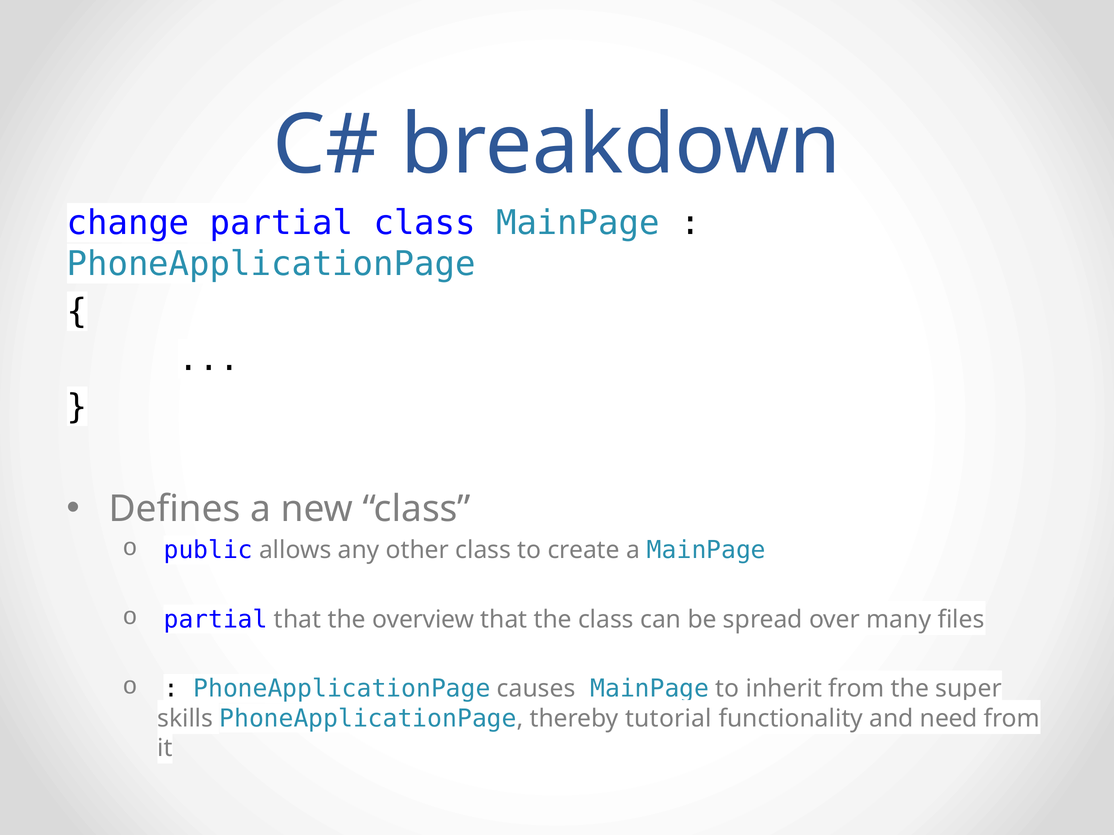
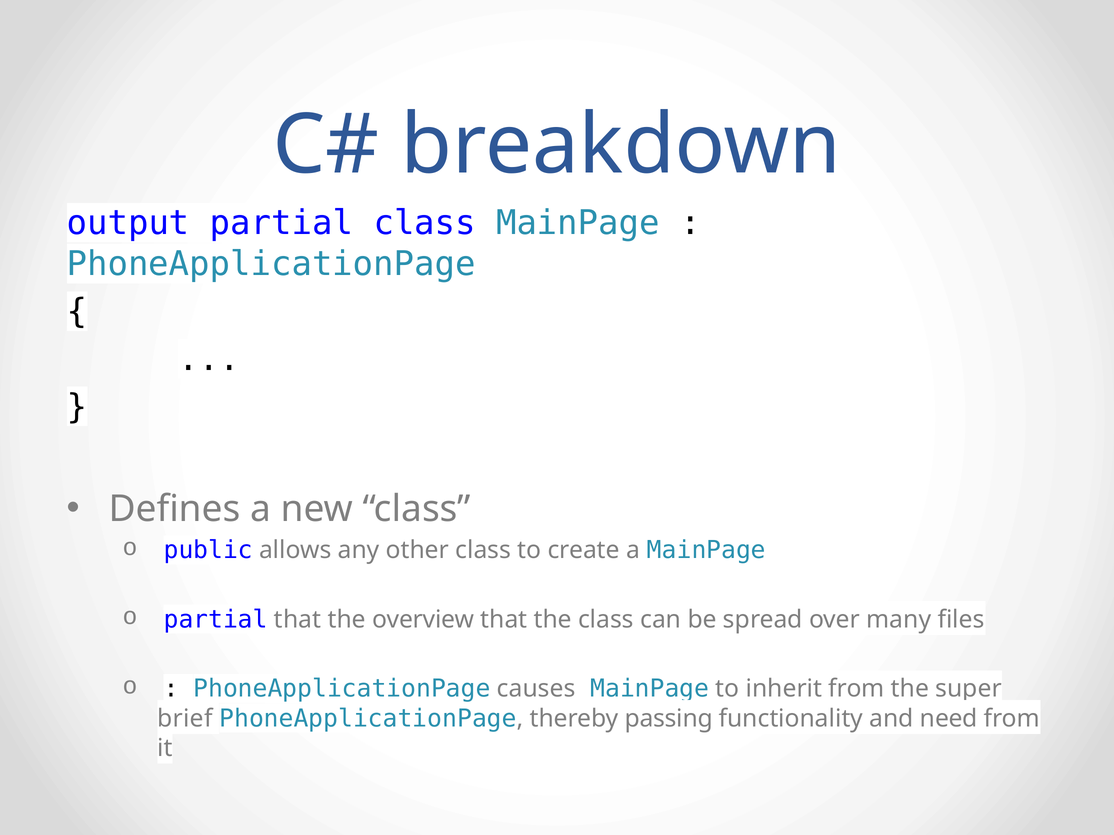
change: change -> output (128, 223)
skills: skills -> brief (185, 719)
tutorial: tutorial -> passing (669, 719)
